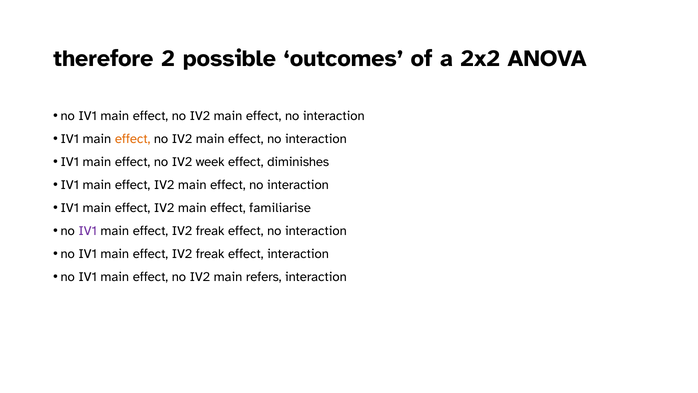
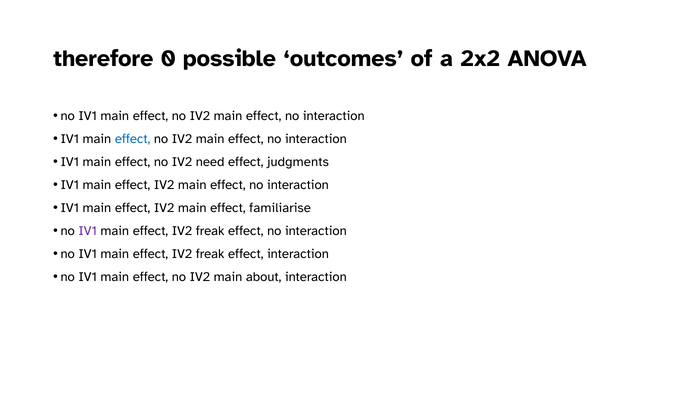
2: 2 -> 0 (168, 59)
effect colour: orange -> blue (133, 139)
week: week -> need (210, 162)
diminishes: diminishes -> judgments (298, 162)
refers: refers -> about (264, 277)
